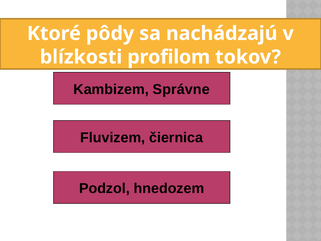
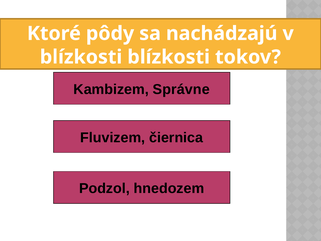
blízkosti profilom: profilom -> blízkosti (169, 57)
